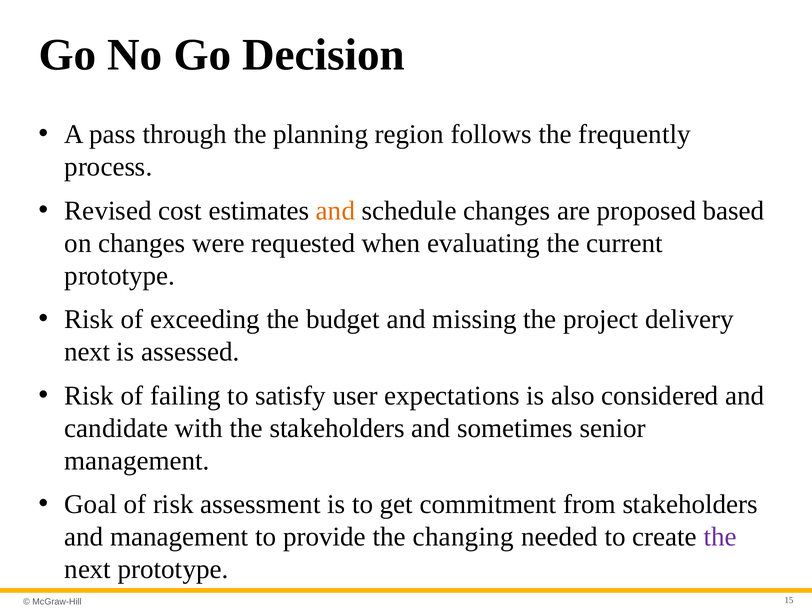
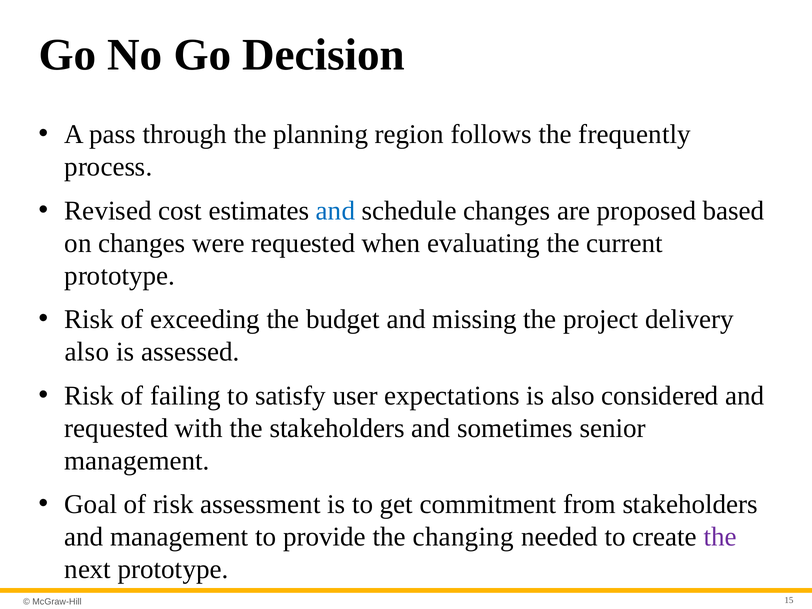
and colour: orange -> blue (336, 211)
next: next -> also (87, 352)
candidate: candidate -> requested (116, 428)
